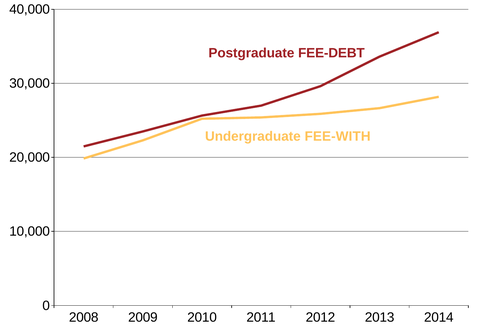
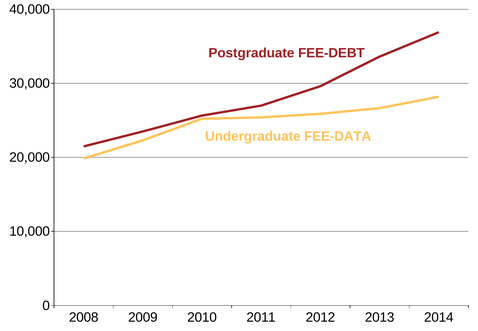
FEE-WITH: FEE-WITH -> FEE-DATA (338, 136)
